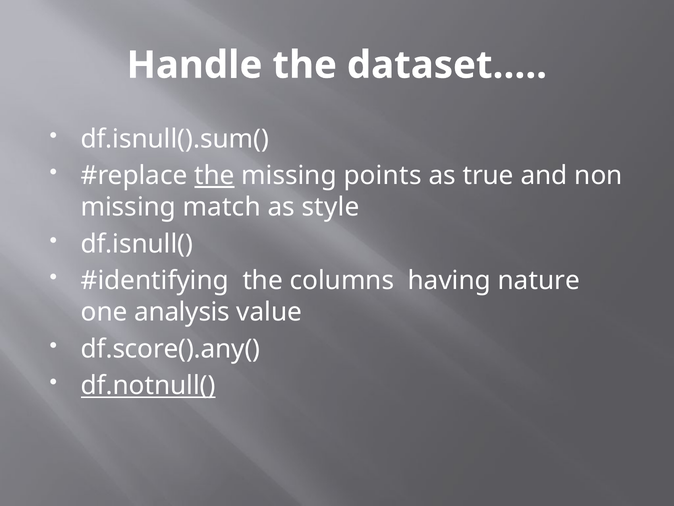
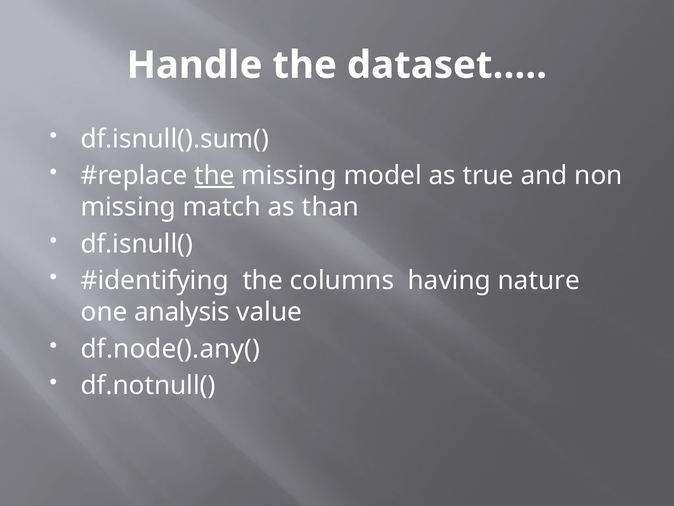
points: points -> model (383, 176)
style: style -> than (331, 207)
df.score().any(: df.score().any( -> df.node().any( (170, 349)
df.notnull( underline: present -> none (148, 385)
